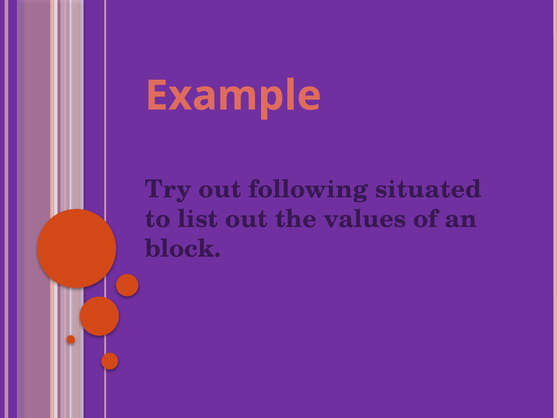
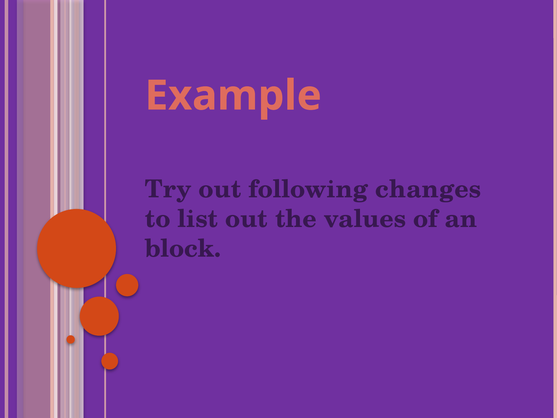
situated: situated -> changes (428, 189)
